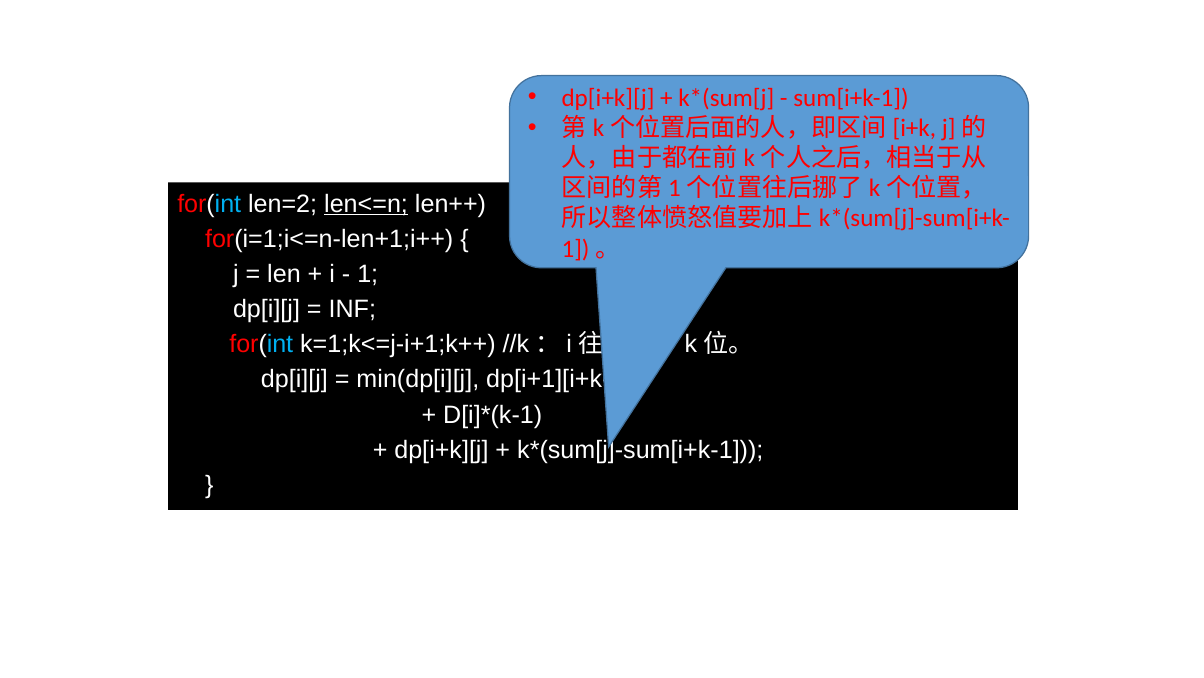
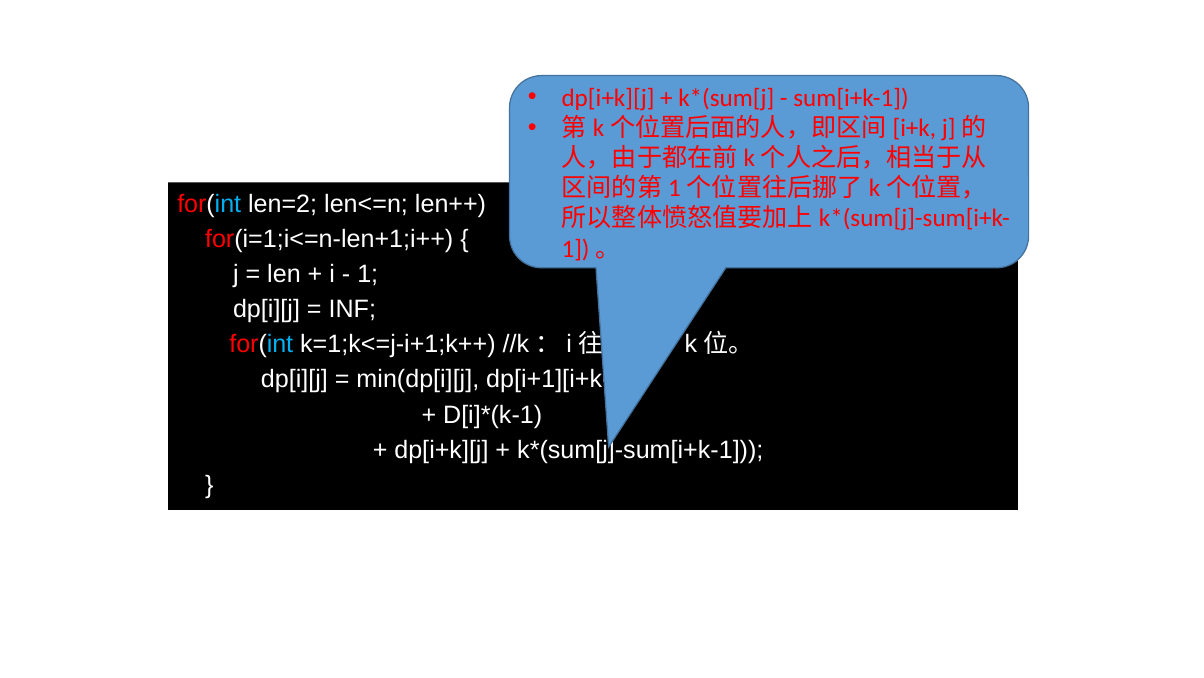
len<=n underline: present -> none (366, 204)
